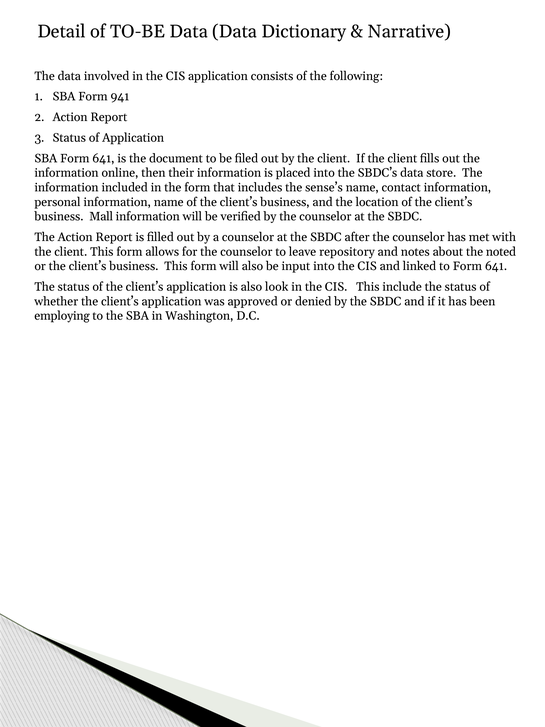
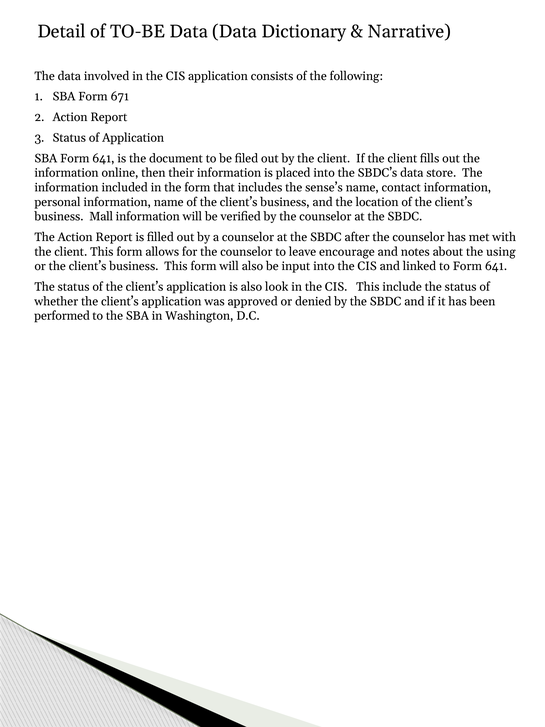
941: 941 -> 671 (120, 97)
repository: repository -> encourage (347, 252)
noted: noted -> using (501, 252)
employing: employing -> performed (62, 316)
